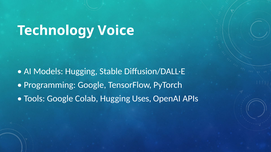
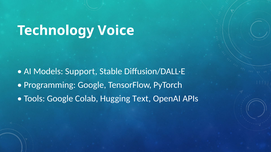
Models Hugging: Hugging -> Support (81, 72)
Uses: Uses -> Text (142, 99)
